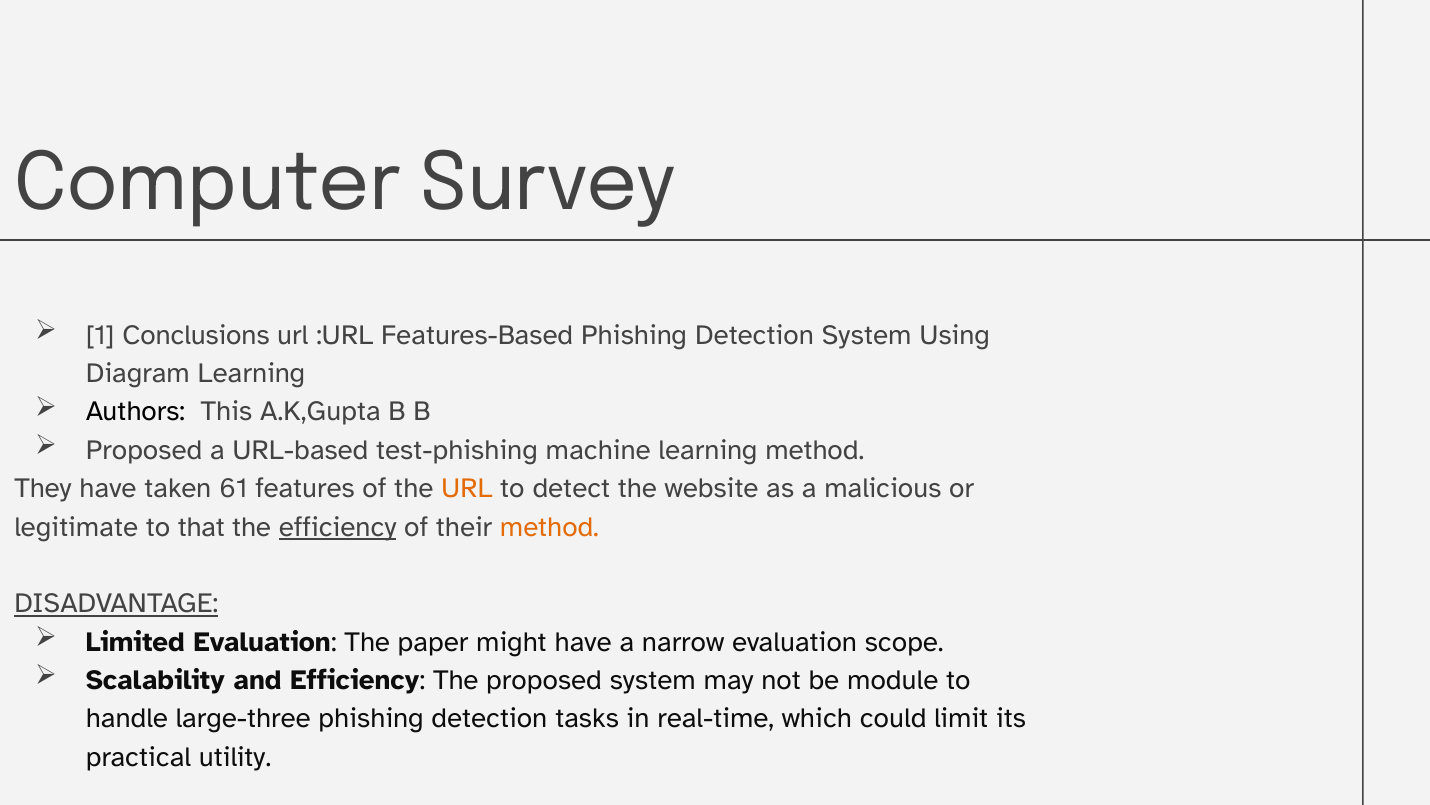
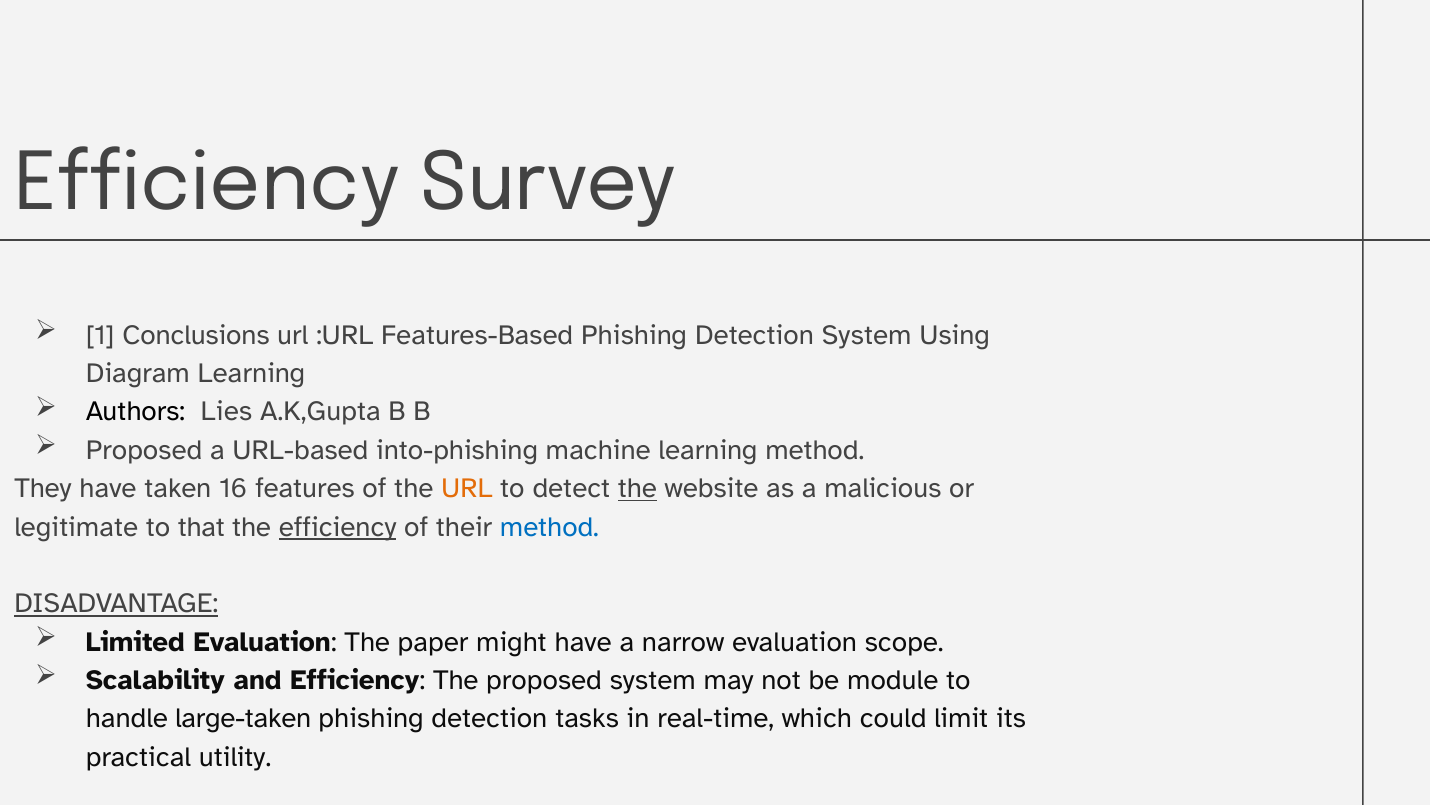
Computer: Computer -> Efficiency (208, 184)
This: This -> Lies (226, 411)
test-phishing: test-phishing -> into-phishing (457, 450)
61: 61 -> 16 (233, 488)
the underline: none -> present (637, 488)
method colour: orange -> blue (549, 527)
large-three: large-three -> large-taken (243, 718)
